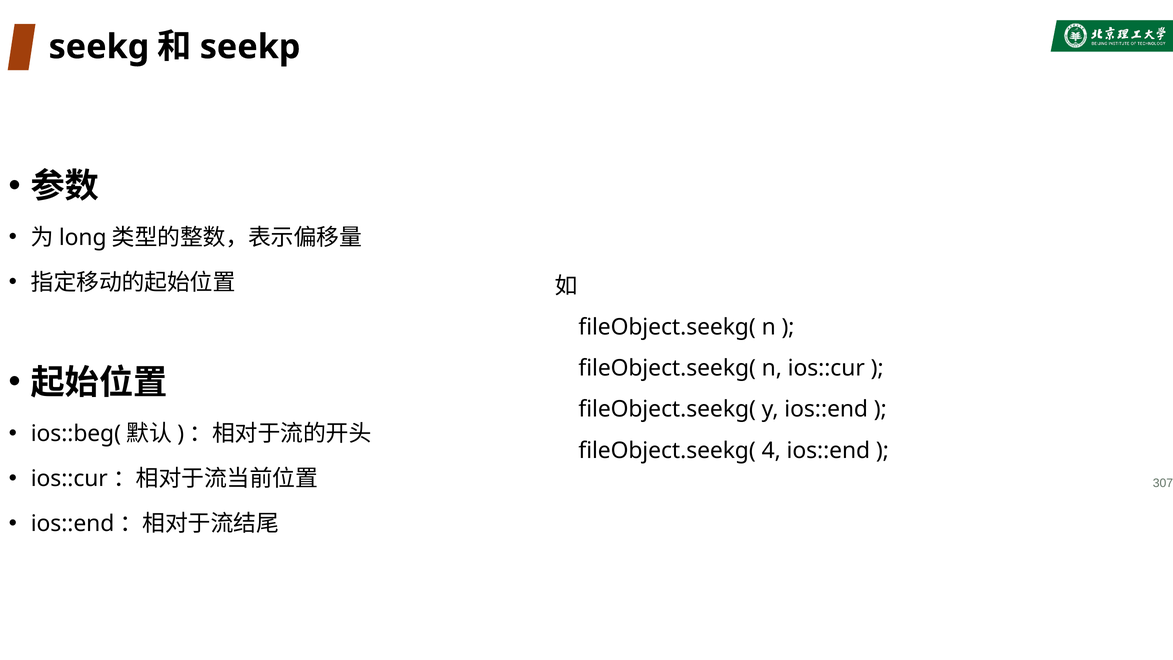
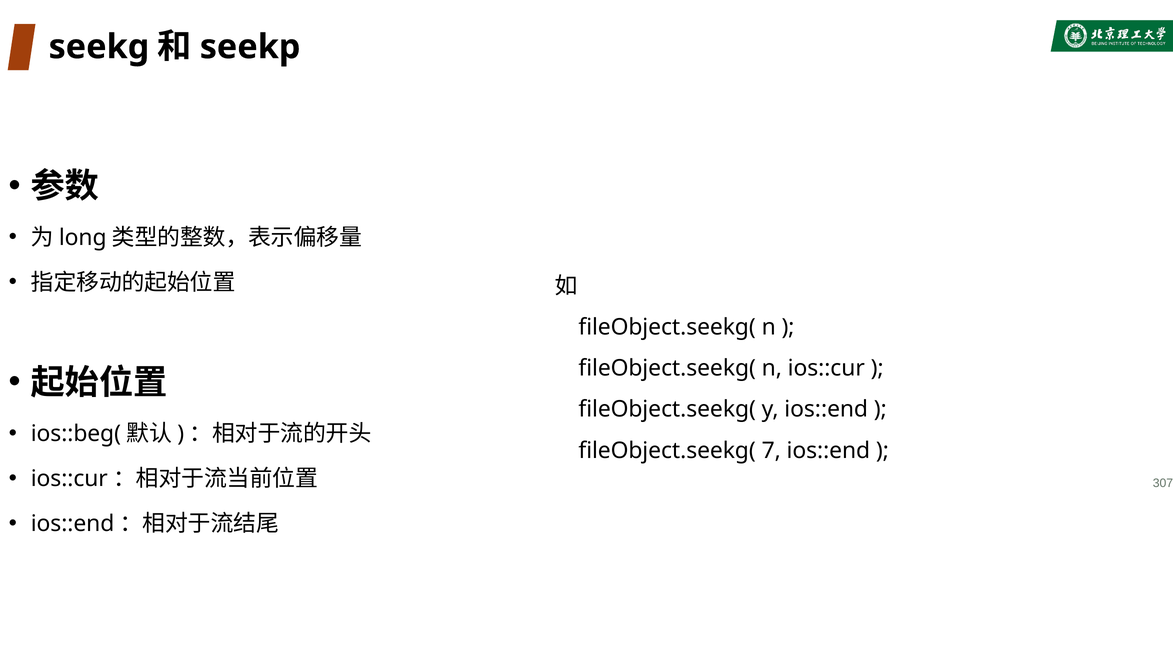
4: 4 -> 7 (771, 450)
